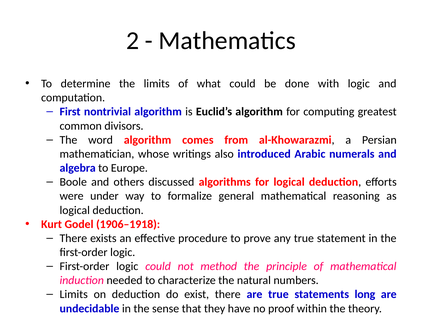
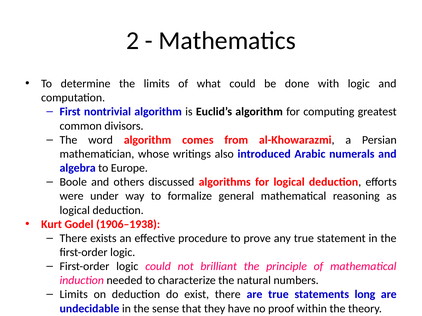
1906–1918: 1906–1918 -> 1906–1938 (128, 225)
method: method -> brilliant (219, 267)
